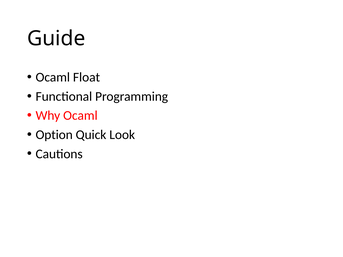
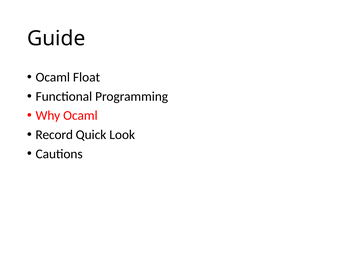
Option: Option -> Record (54, 135)
